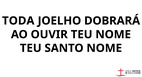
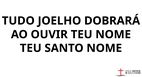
TODA: TODA -> TUDO (18, 21)
